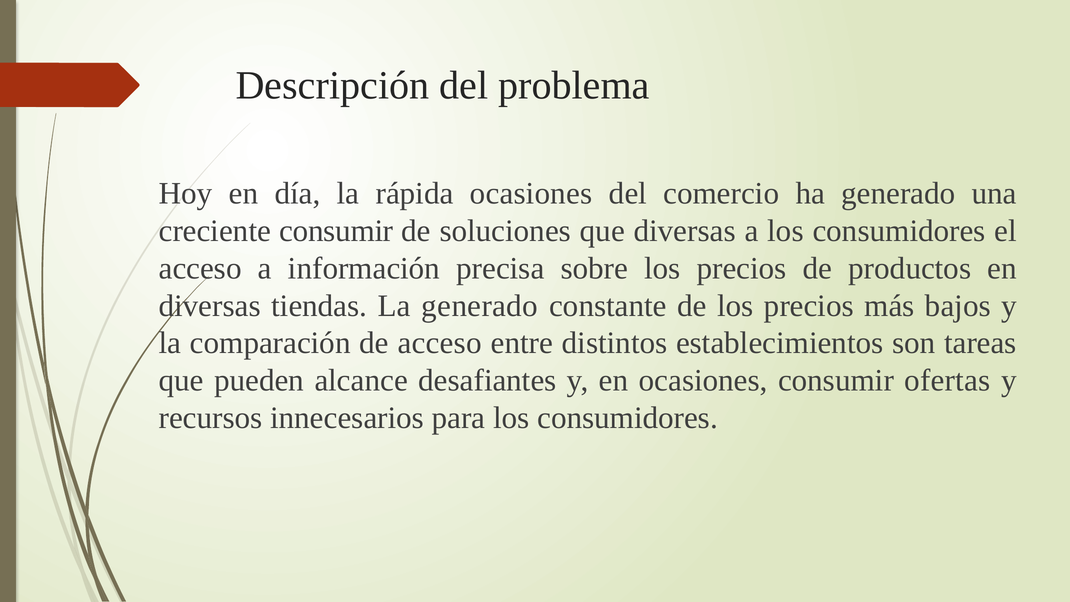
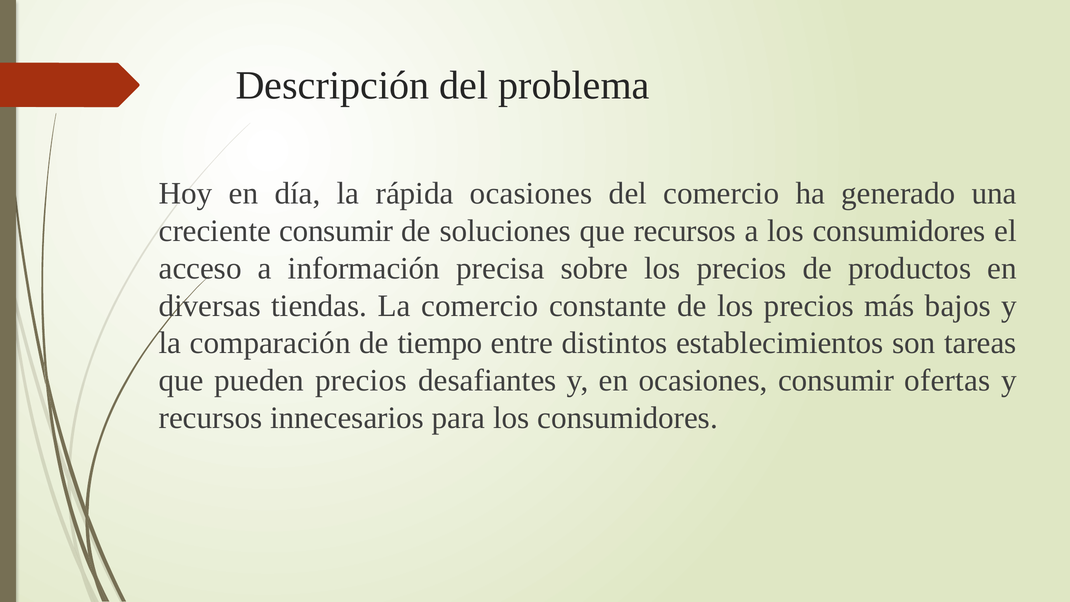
que diversas: diversas -> recursos (685, 231)
La generado: generado -> comercio (480, 306)
de acceso: acceso -> tiempo (440, 343)
pueden alcance: alcance -> precios (361, 381)
